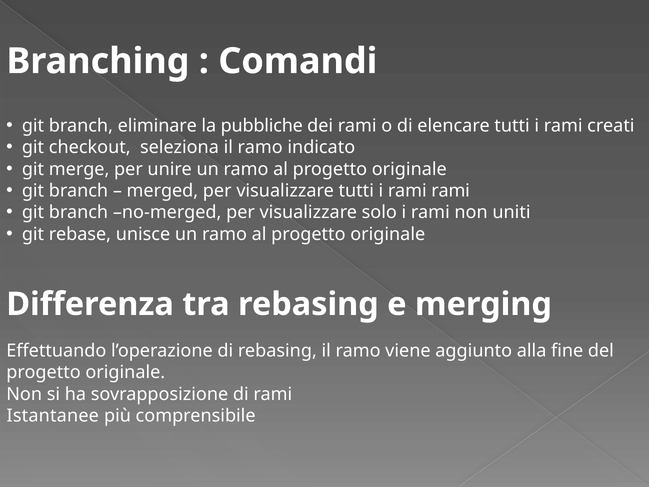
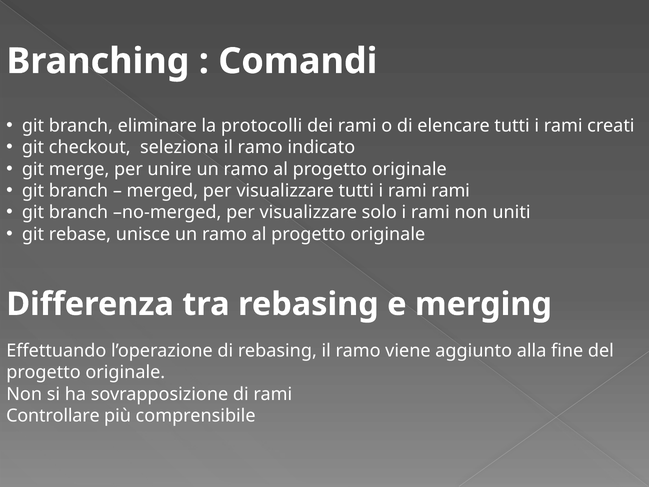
pubbliche: pubbliche -> protocolli (262, 126)
Istantanee: Istantanee -> Controllare (53, 416)
